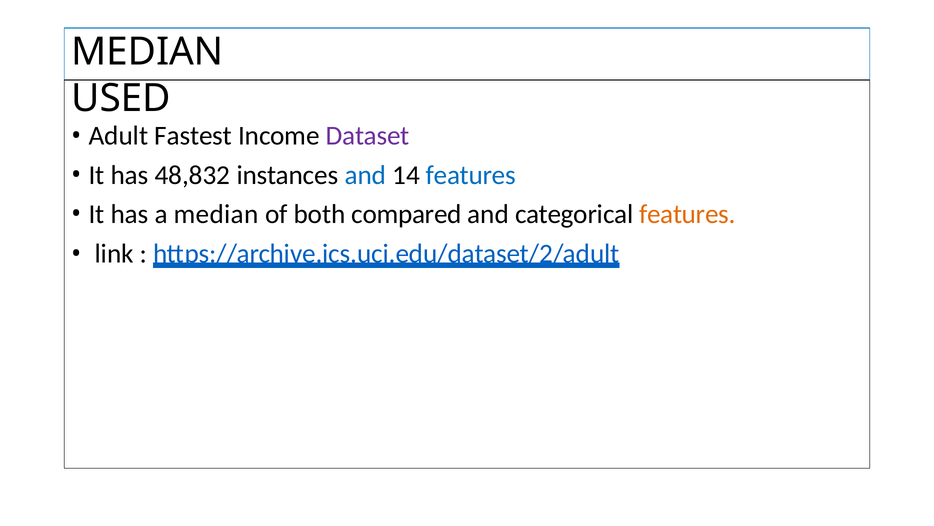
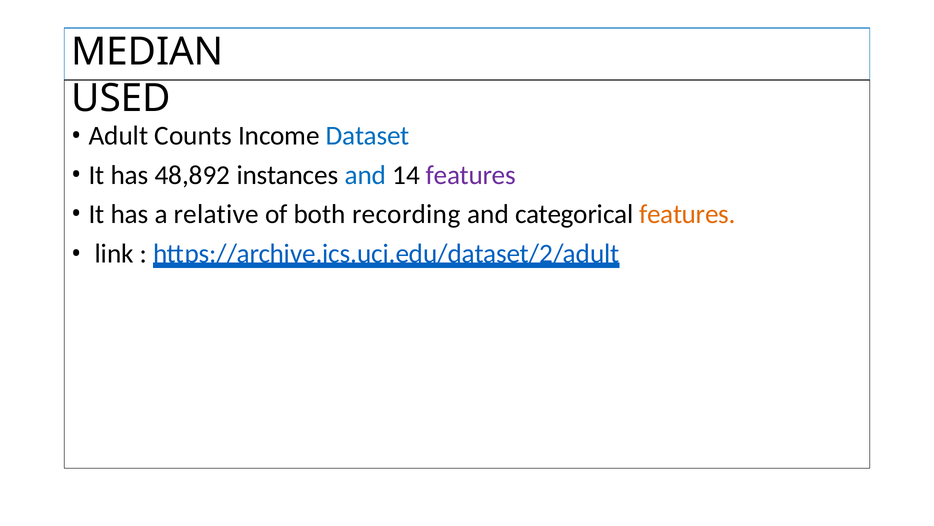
Fastest: Fastest -> Counts (193, 136)
Dataset colour: purple -> blue (368, 136)
48,832: 48,832 -> 48,892 (192, 175)
features colour: blue -> purple (471, 175)
a median: median -> relative (216, 214)
compared: compared -> recording (406, 214)
